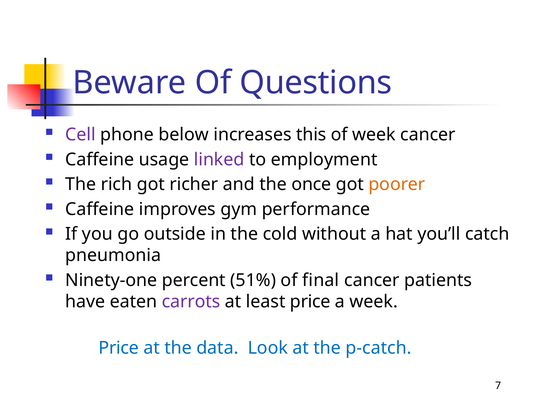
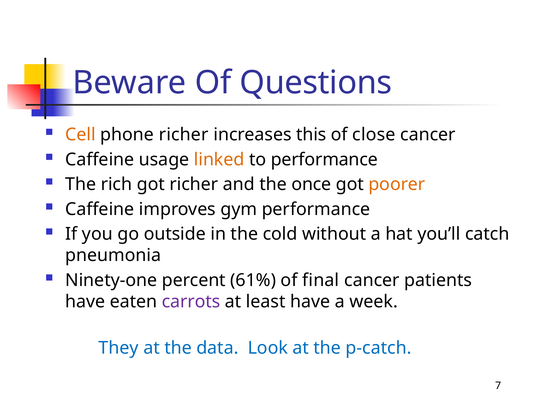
Cell colour: purple -> orange (80, 134)
phone below: below -> richer (184, 134)
of week: week -> close (374, 134)
linked colour: purple -> orange (219, 159)
to employment: employment -> performance (324, 159)
51%: 51% -> 61% (253, 280)
least price: price -> have (310, 301)
Price: Price -> They (119, 348)
